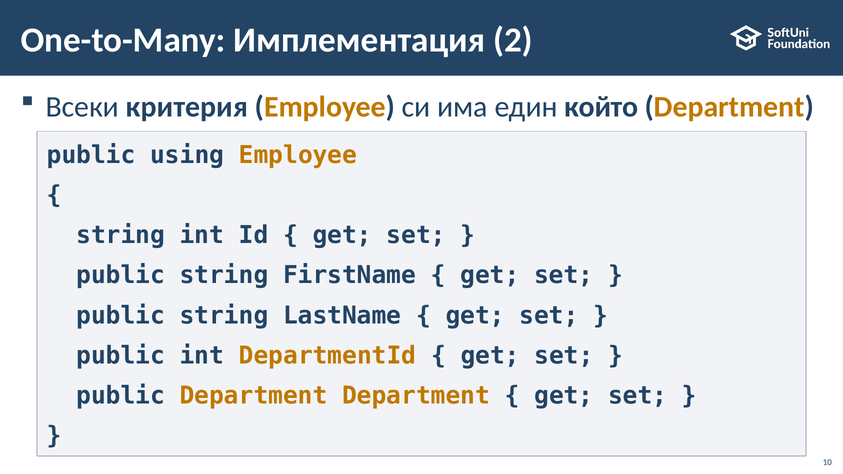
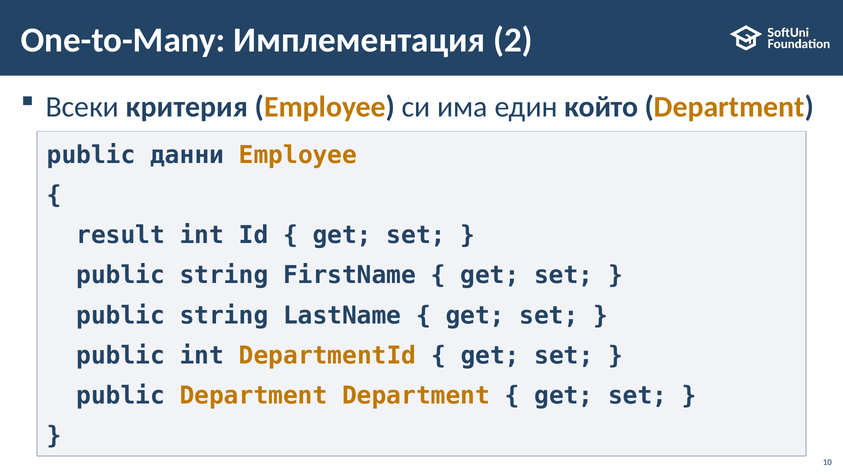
using: using -> данни (187, 155)
string: string -> result (121, 235)
